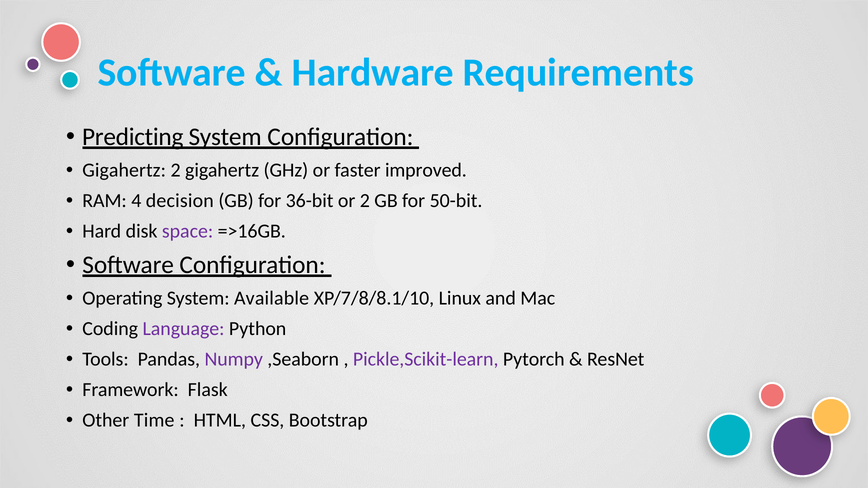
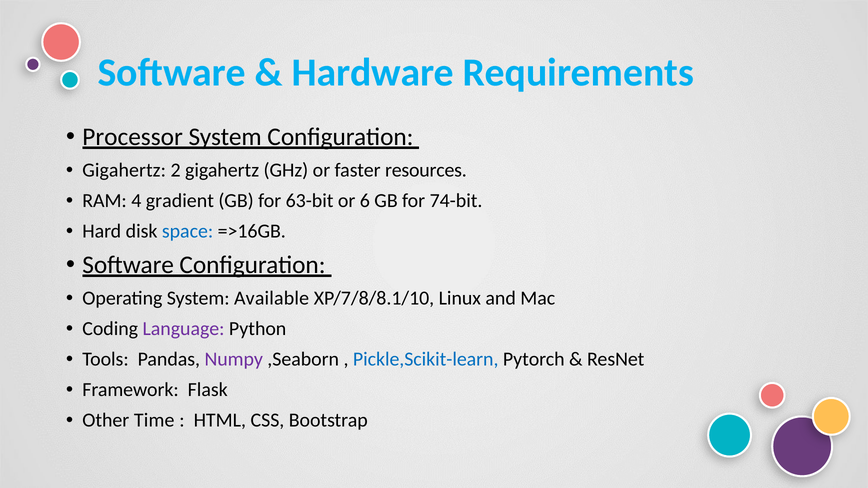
Predicting: Predicting -> Processor (133, 137)
improved: improved -> resources (426, 170)
decision: decision -> gradient (180, 201)
36-bit: 36-bit -> 63-bit (310, 201)
or 2: 2 -> 6 (365, 201)
50-bit: 50-bit -> 74-bit (456, 201)
space colour: purple -> blue (188, 231)
Pickle,Scikit-learn colour: purple -> blue (426, 359)
